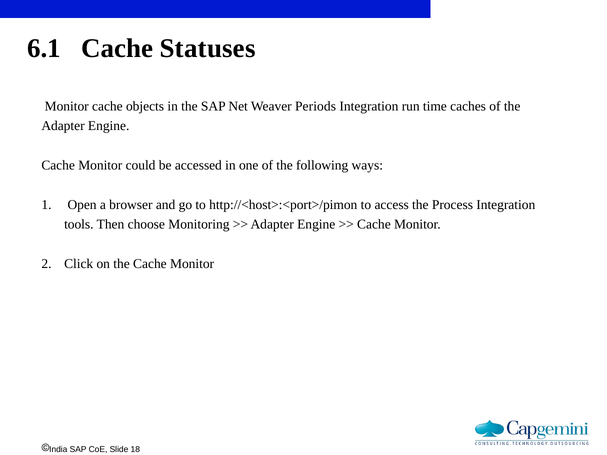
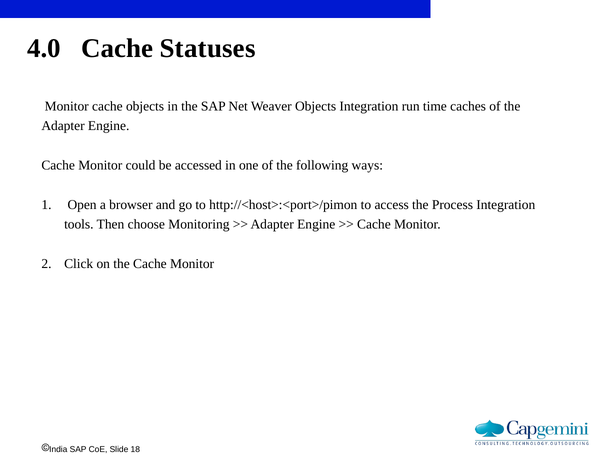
6.1: 6.1 -> 4.0 (44, 48)
Weaver Periods: Periods -> Objects (316, 106)
